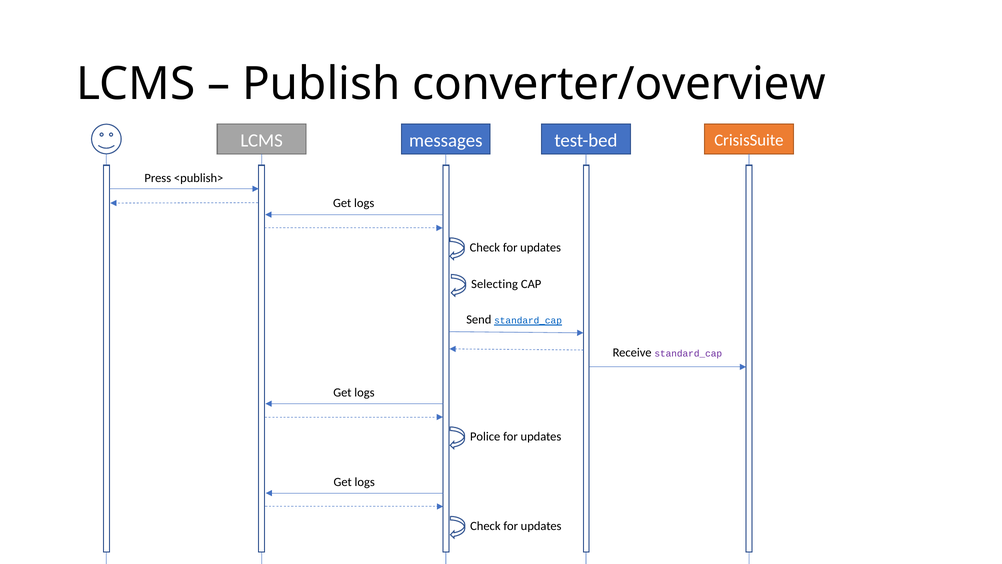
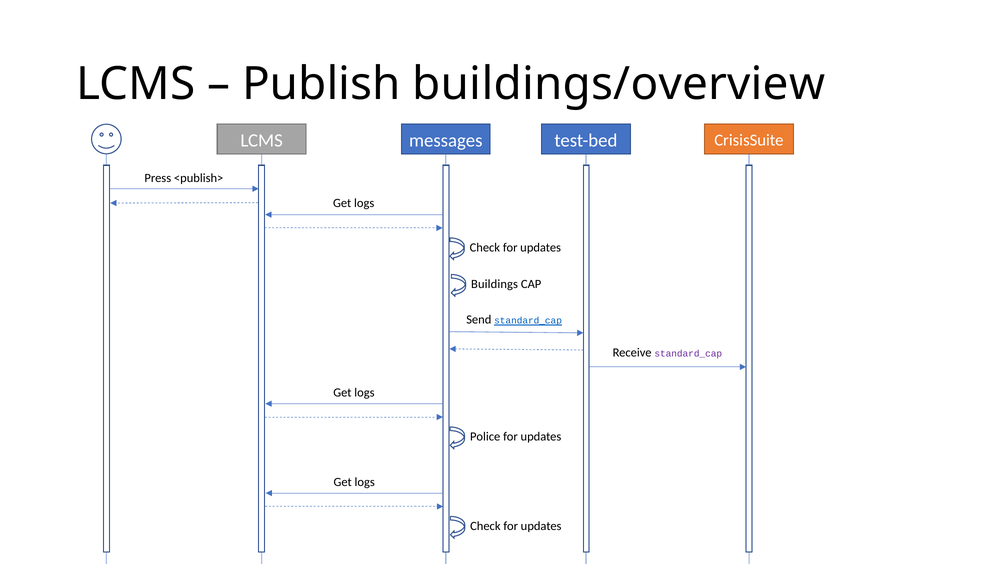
converter/overview: converter/overview -> buildings/overview (619, 84)
Selecting: Selecting -> Buildings (495, 284)
